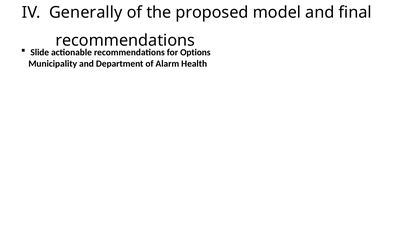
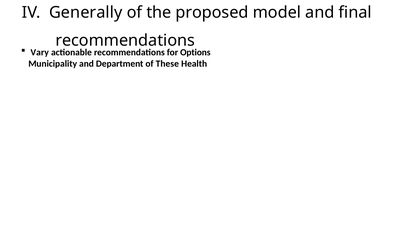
Slide: Slide -> Vary (40, 52)
Alarm: Alarm -> These (167, 64)
